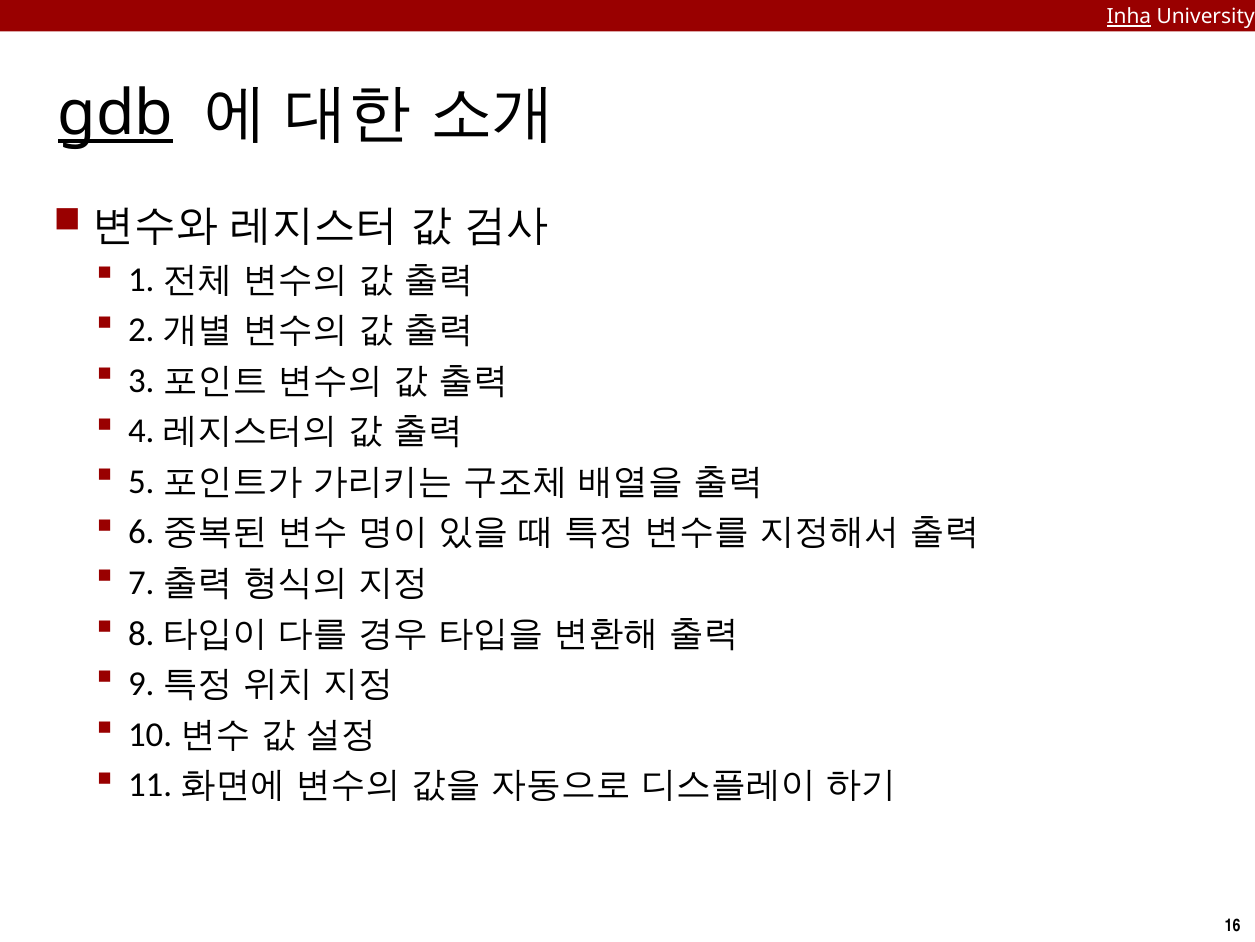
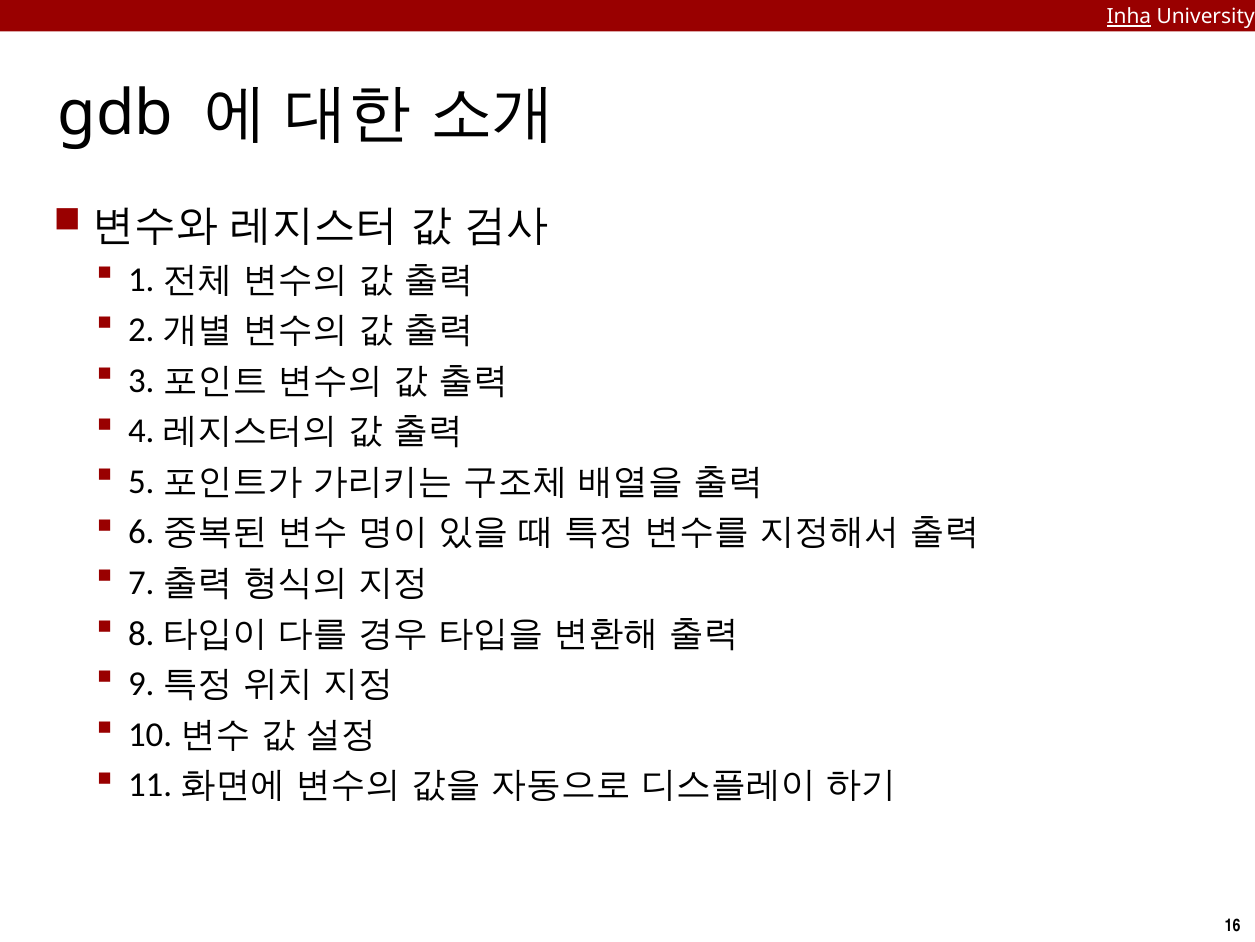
gdb underline: present -> none (115, 114)
